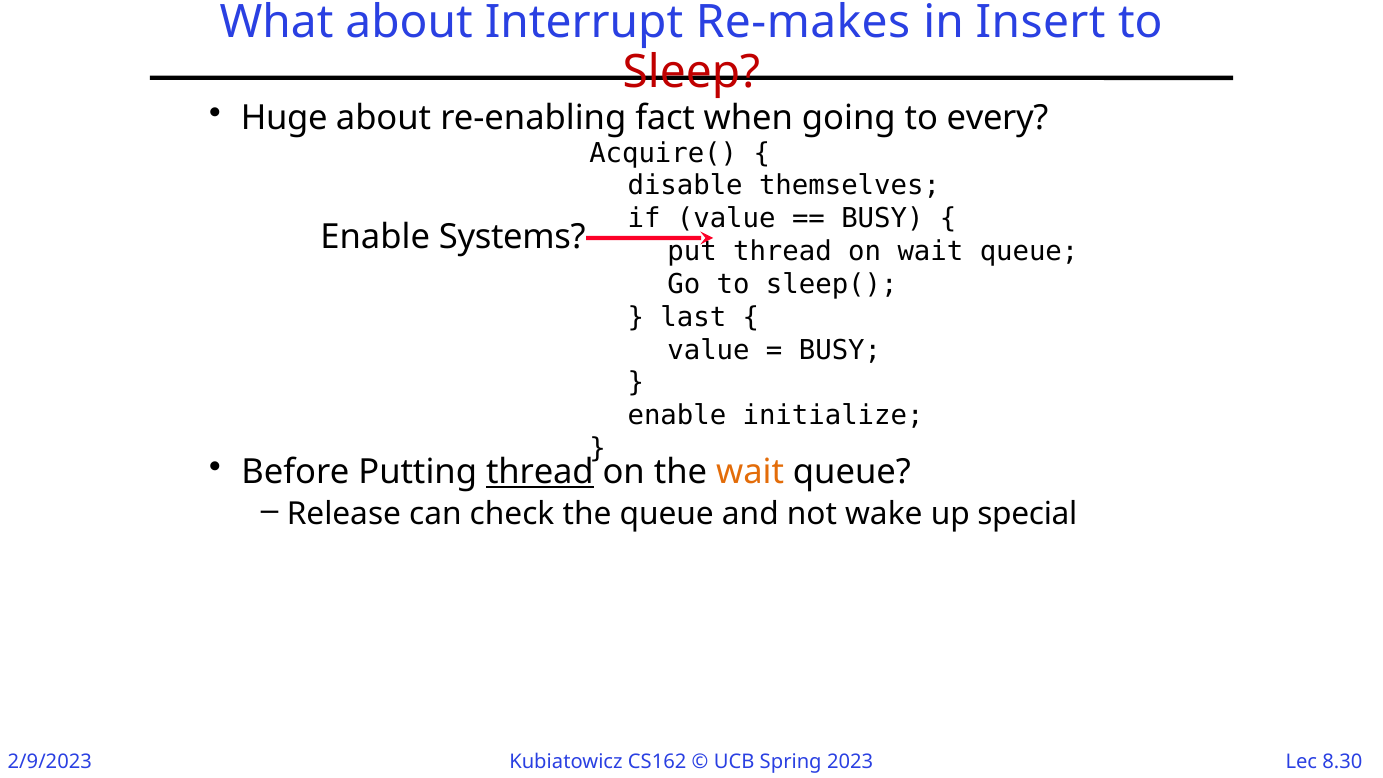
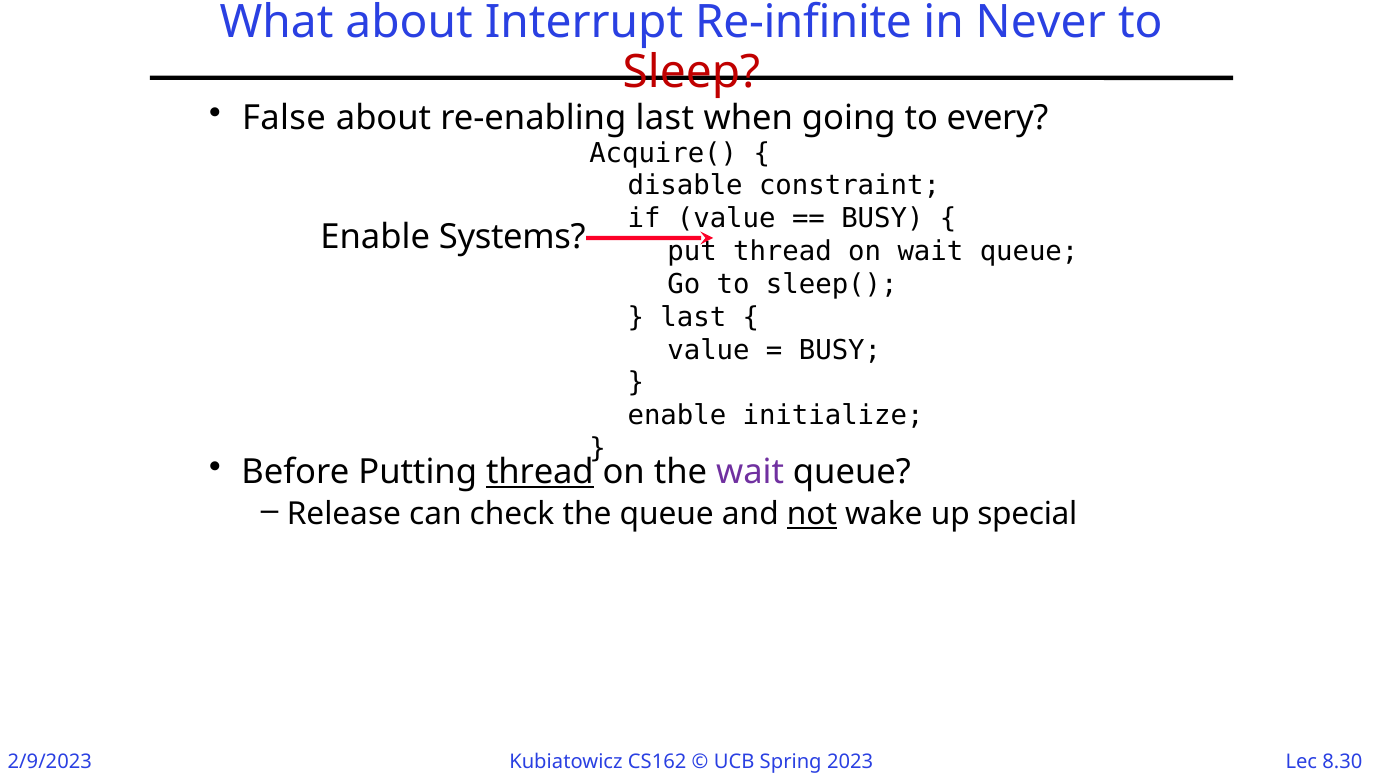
Re-makes: Re-makes -> Re-infinite (803, 22)
Insert: Insert -> Never (1041, 22)
Huge: Huge -> False (284, 119)
re-enabling fact: fact -> last (665, 119)
themselves: themselves -> constraint (849, 186)
wait colour: orange -> purple (750, 472)
not underline: none -> present (812, 514)
